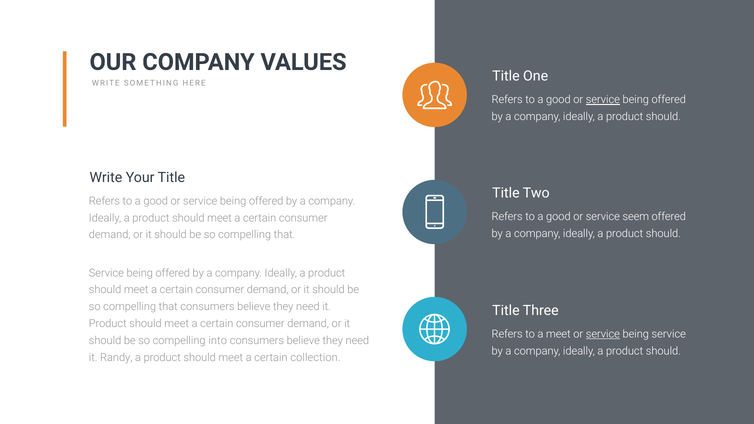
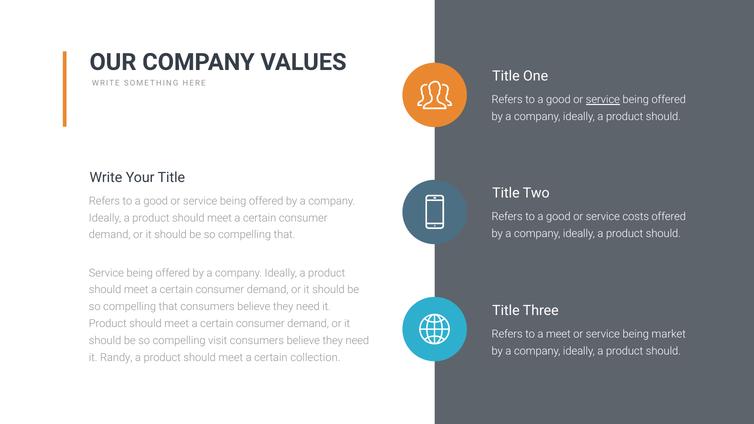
seem: seem -> costs (636, 217)
service underline: present -> none (603, 334)
being service: service -> market (669, 334)
into: into -> visit (218, 341)
